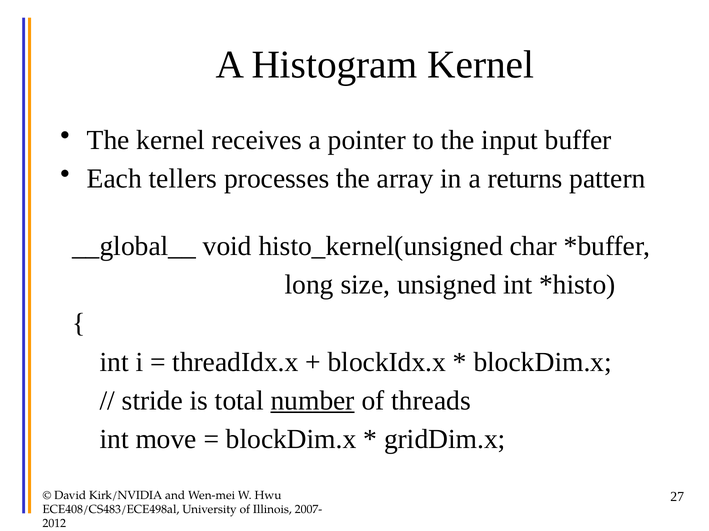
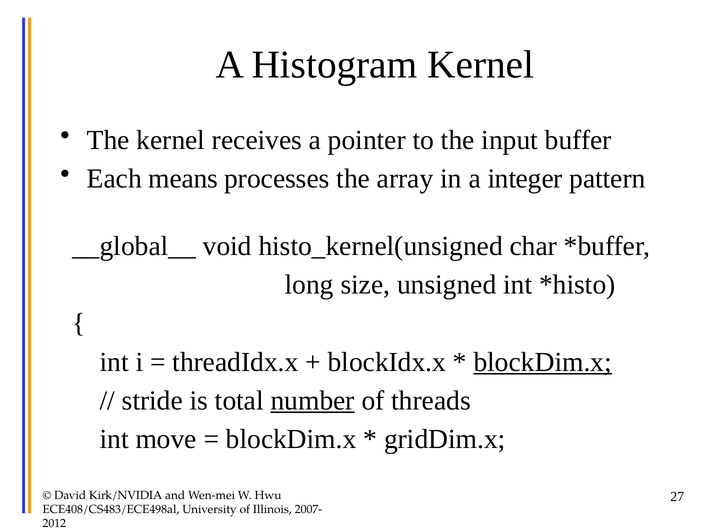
tellers: tellers -> means (183, 179)
returns: returns -> integer (525, 179)
blockDim.x underline: none -> present (543, 362)
